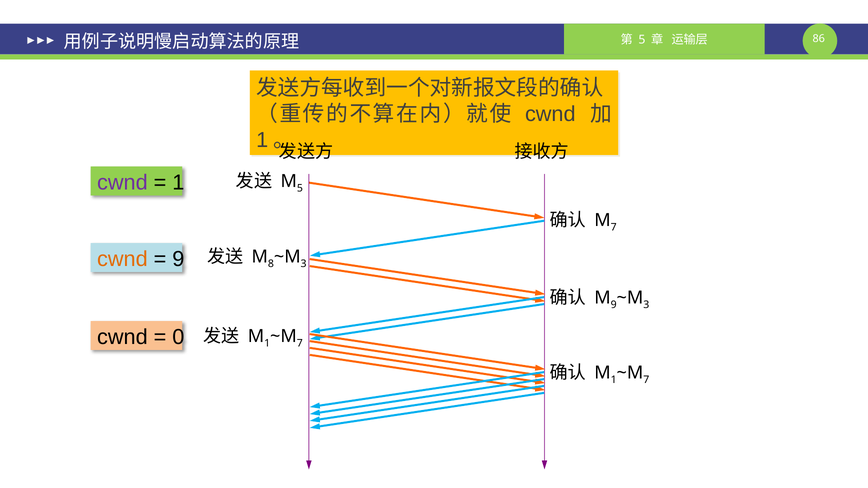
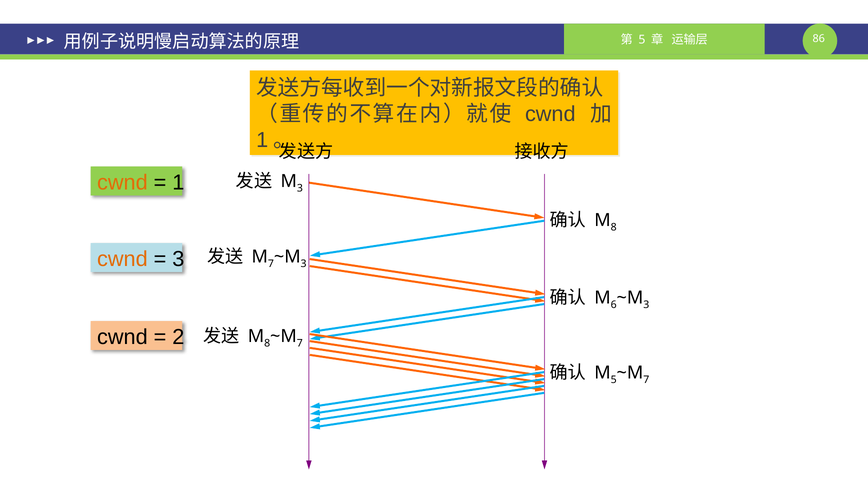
cwnd colour: purple -> orange (122, 182)
5: 5 -> 3 (300, 188)
7: 7 -> 8 (614, 227)
9: 9 -> 3 (178, 259)
8: 8 -> 7 (271, 264)
9: 9 -> 6 (614, 305)
0: 0 -> 2 (178, 337)
1: 1 -> 8 (267, 343)
1: 1 -> 5 (614, 380)
